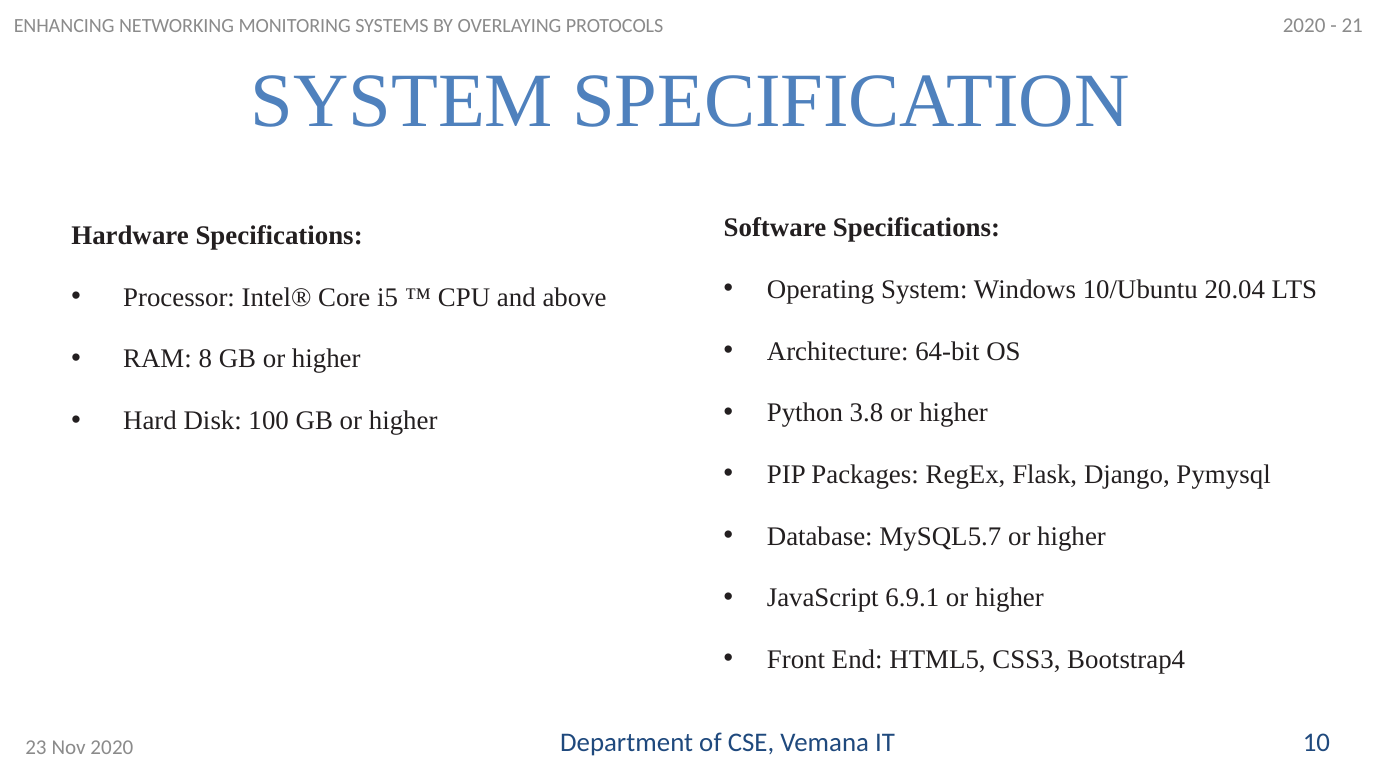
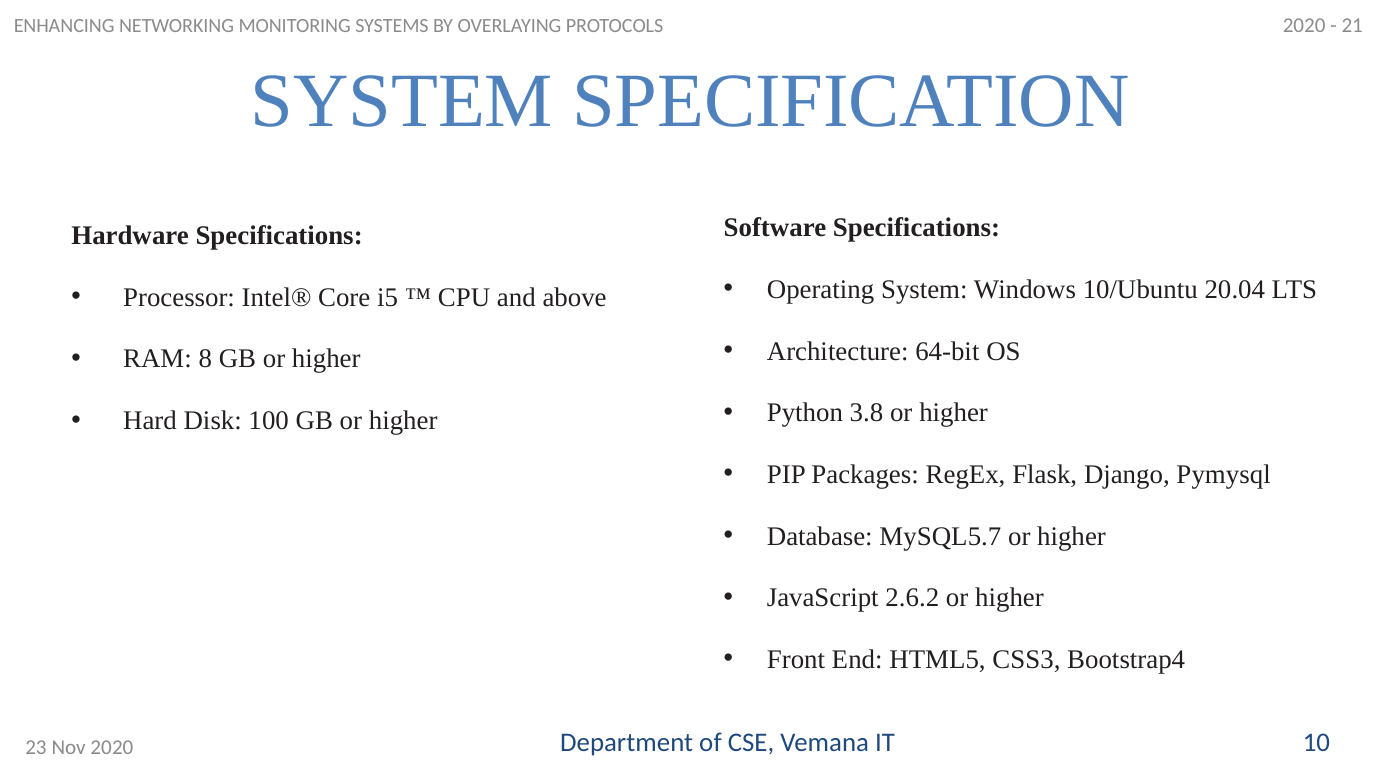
6.9.1: 6.9.1 -> 2.6.2 (912, 598)
